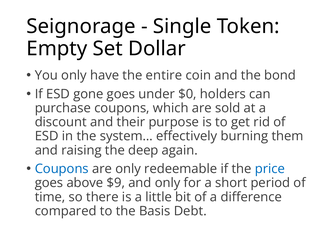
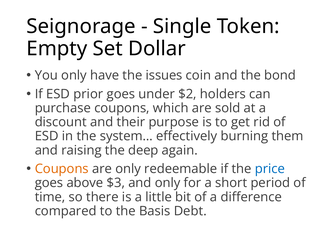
entire: entire -> issues (164, 75)
gone: gone -> prior (88, 94)
$0: $0 -> $2 (187, 94)
Coupons colour: blue -> orange (62, 169)
$9: $9 -> $3 (116, 183)
